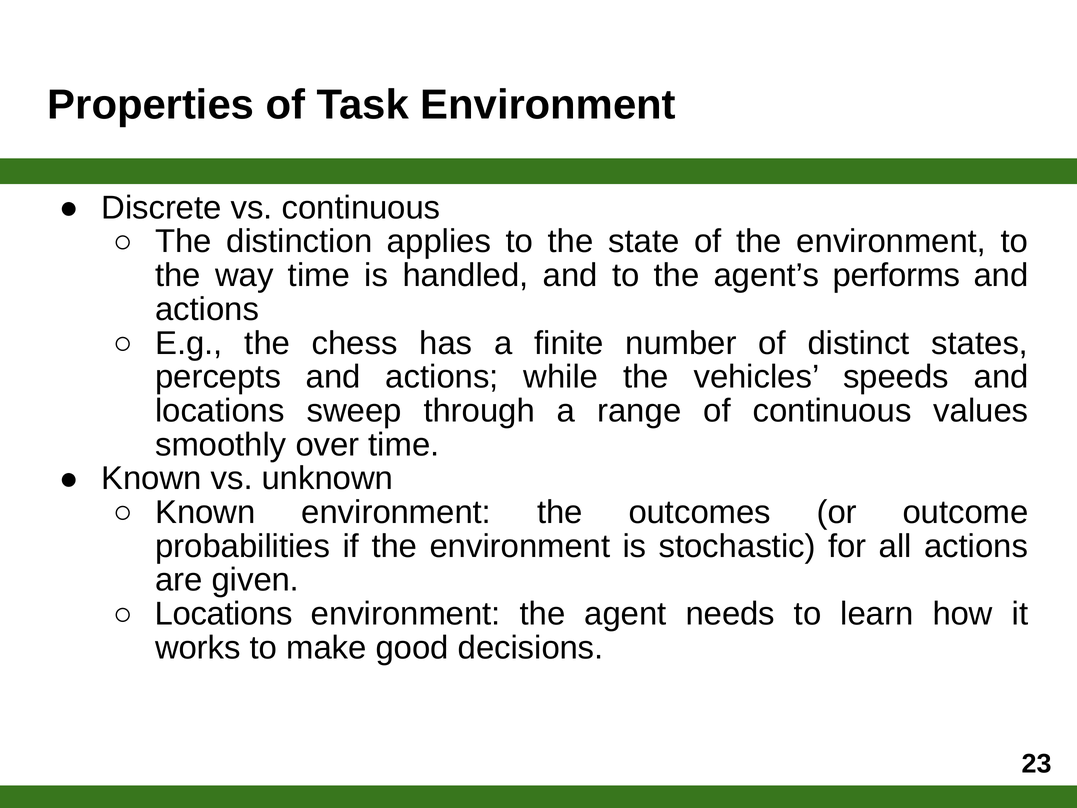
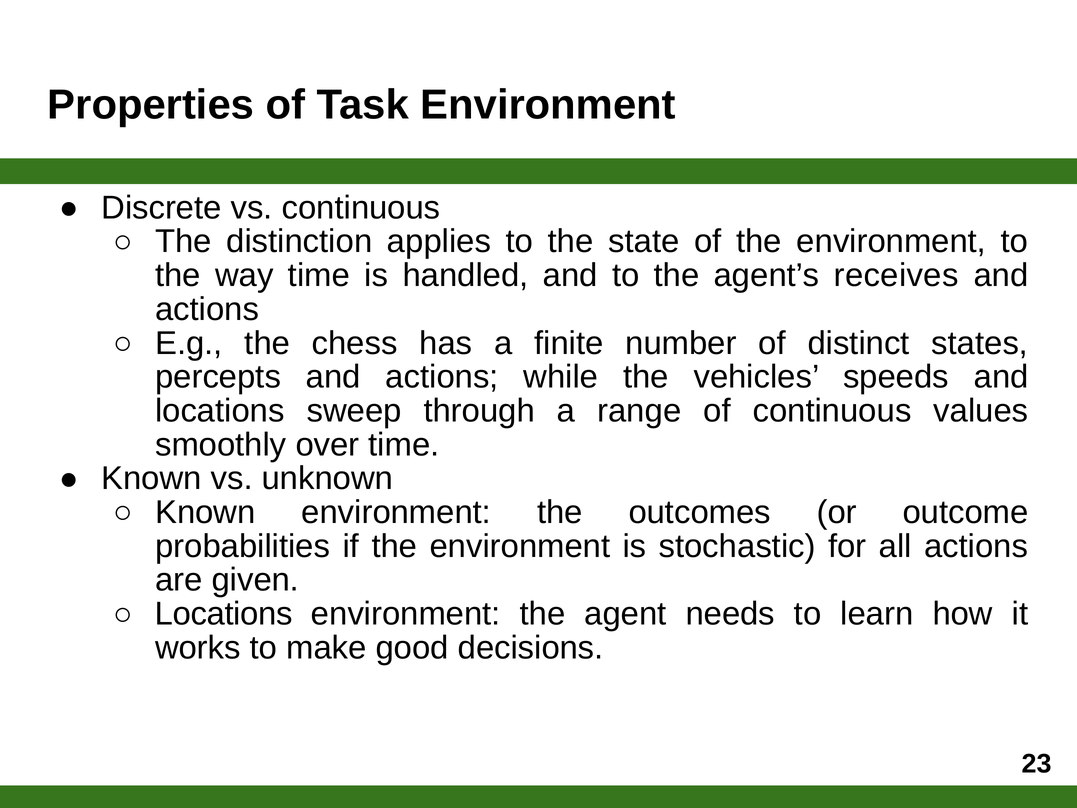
performs: performs -> receives (896, 275)
